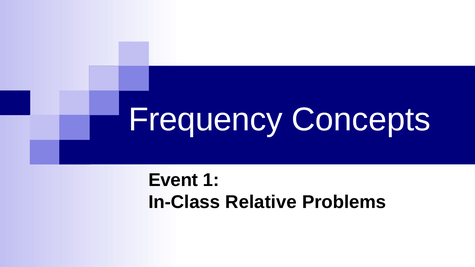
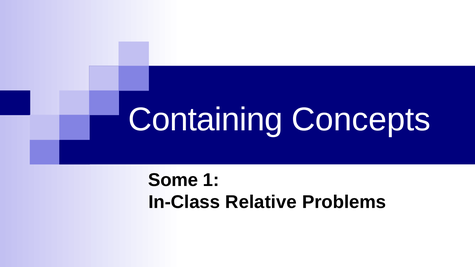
Frequency: Frequency -> Containing (206, 120)
Event: Event -> Some (173, 180)
